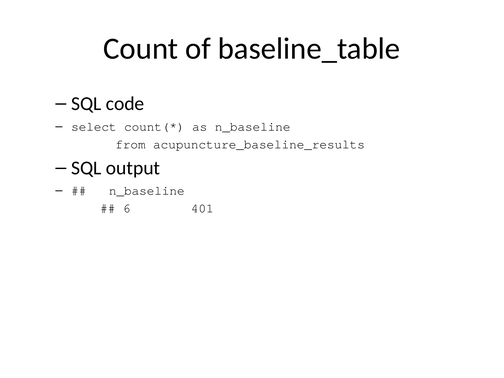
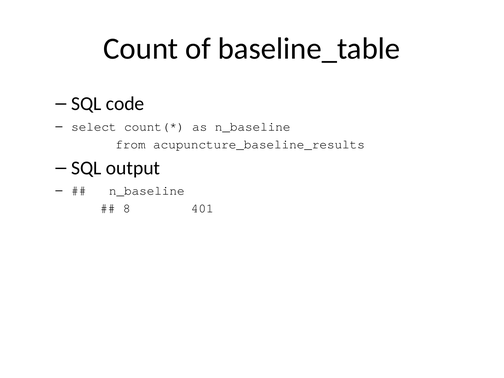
6: 6 -> 8 (127, 208)
